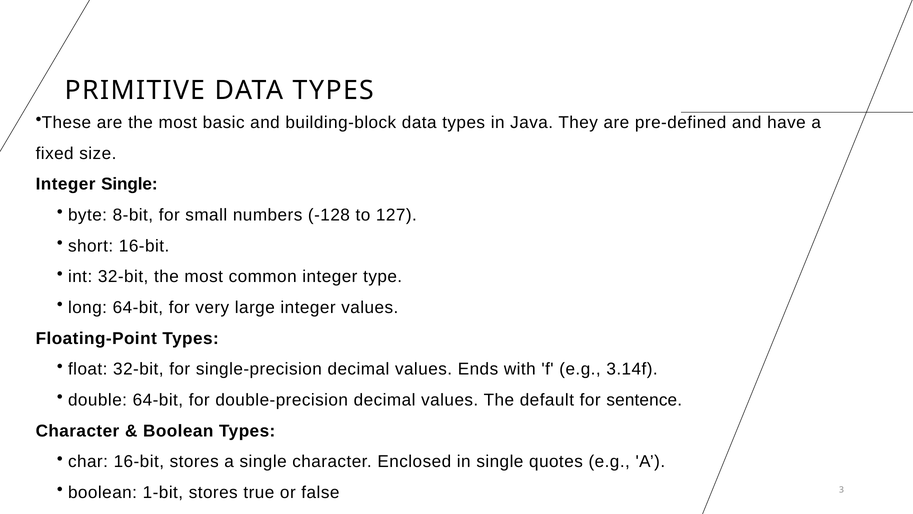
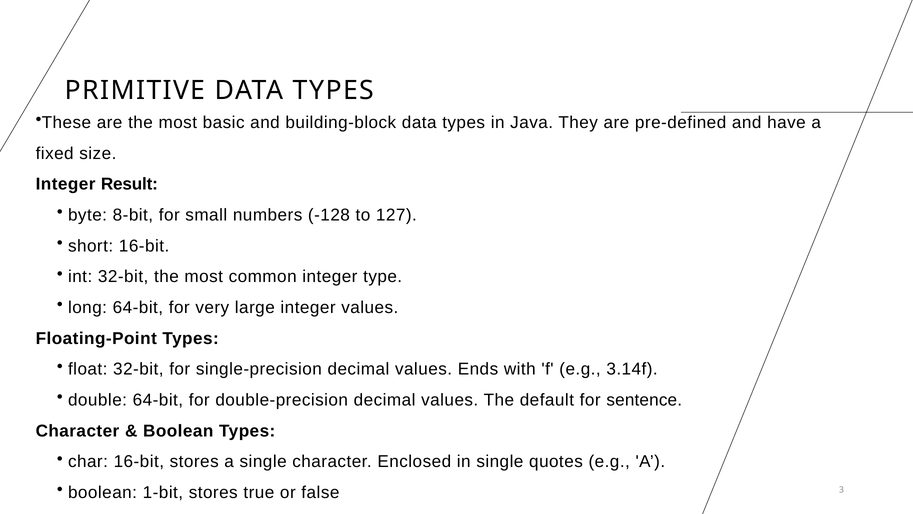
Integer Single: Single -> Result (129, 184)
